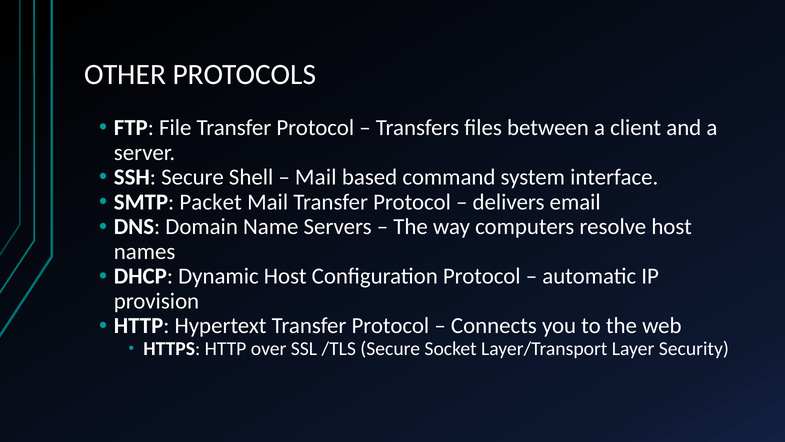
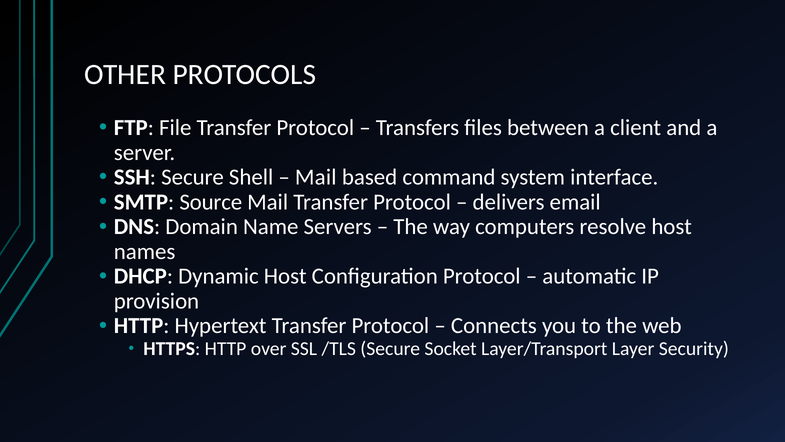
Packet: Packet -> Source (211, 202)
